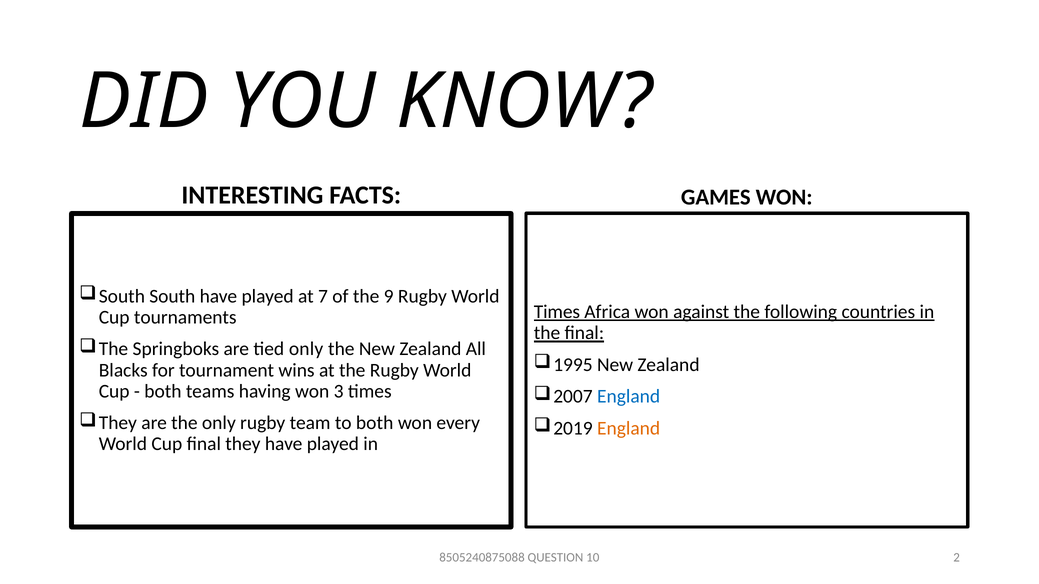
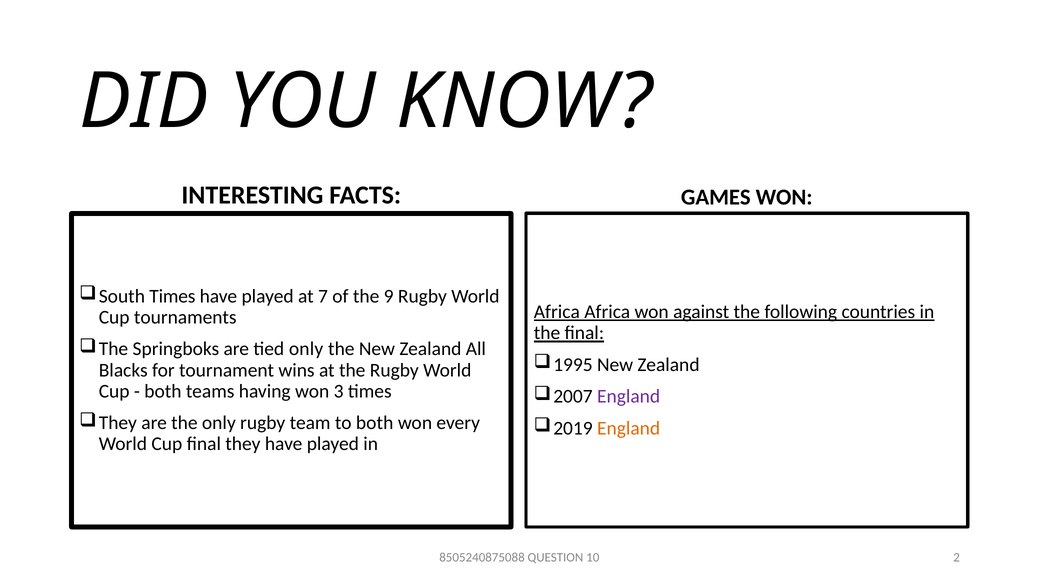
South: South -> Times (172, 296)
Times: Times -> Africa (557, 312)
England colour: blue -> purple (629, 397)
